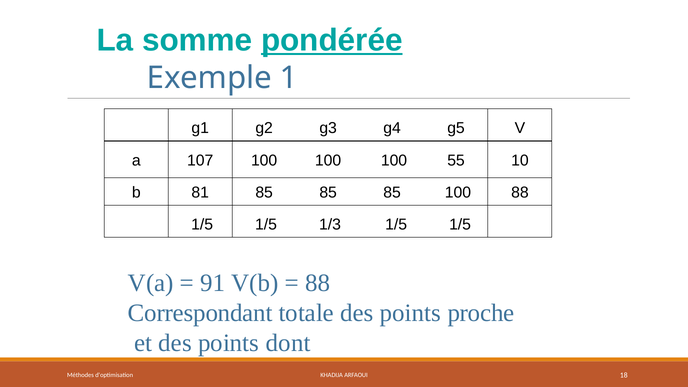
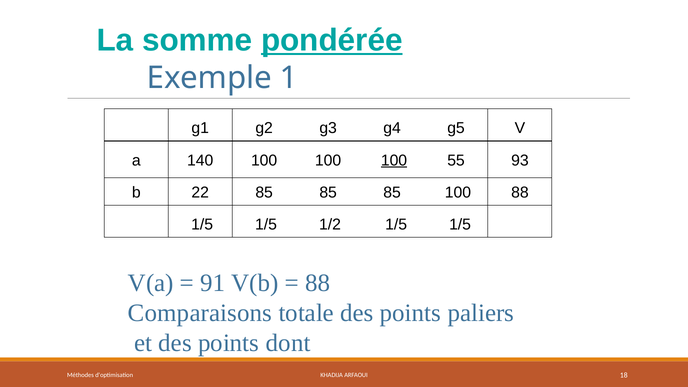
107: 107 -> 140 (200, 160)
100 underline: none -> present (394, 160)
10: 10 -> 93 (520, 160)
81: 81 -> 22 (200, 193)
1/3: 1/3 -> 1/2 (330, 225)
Correspondant: Correspondant -> Comparaisons (200, 313)
proche: proche -> paliers (481, 313)
